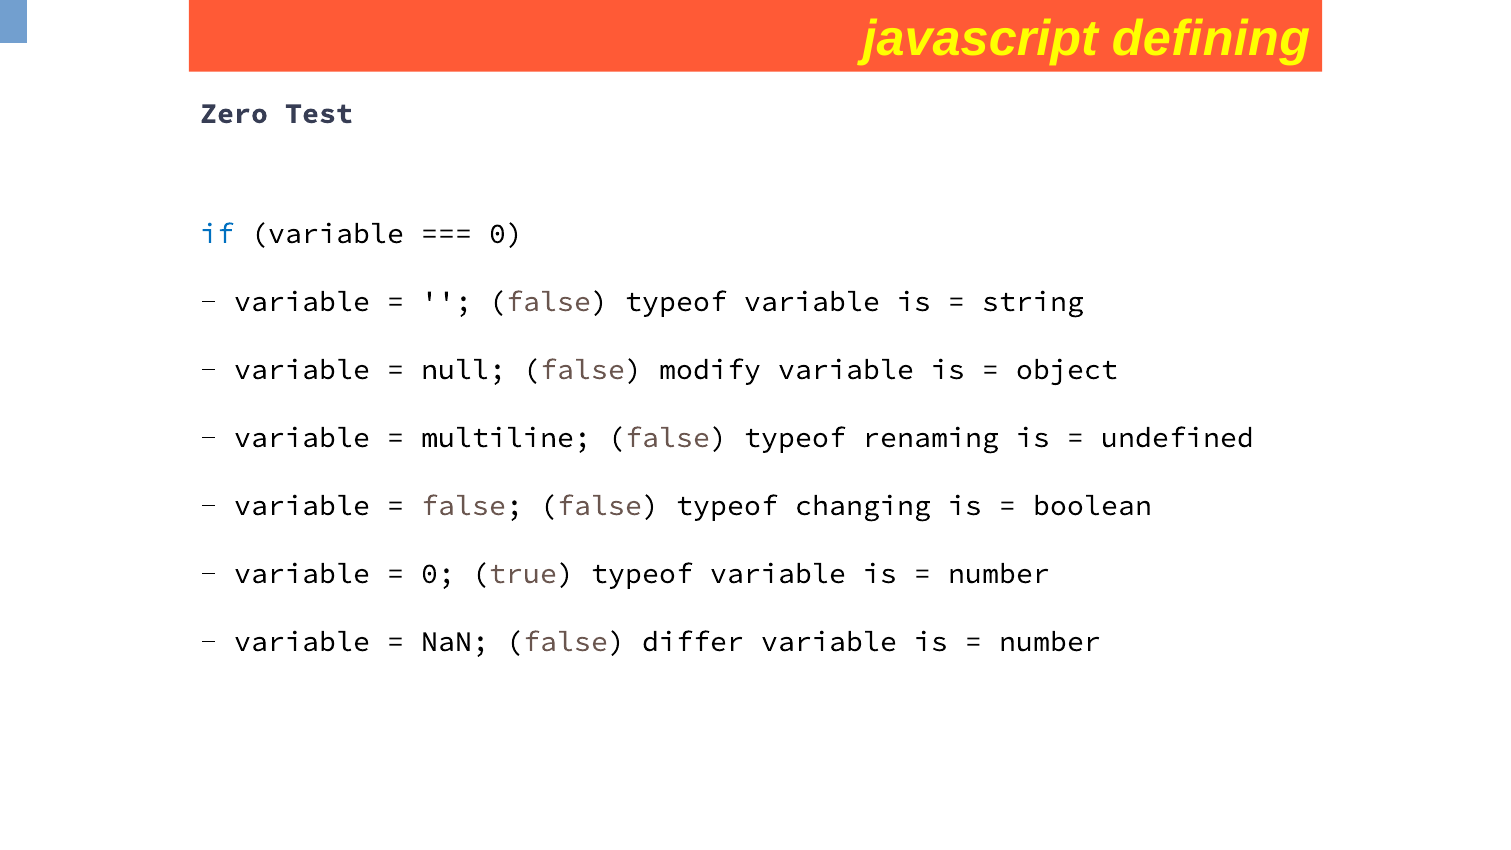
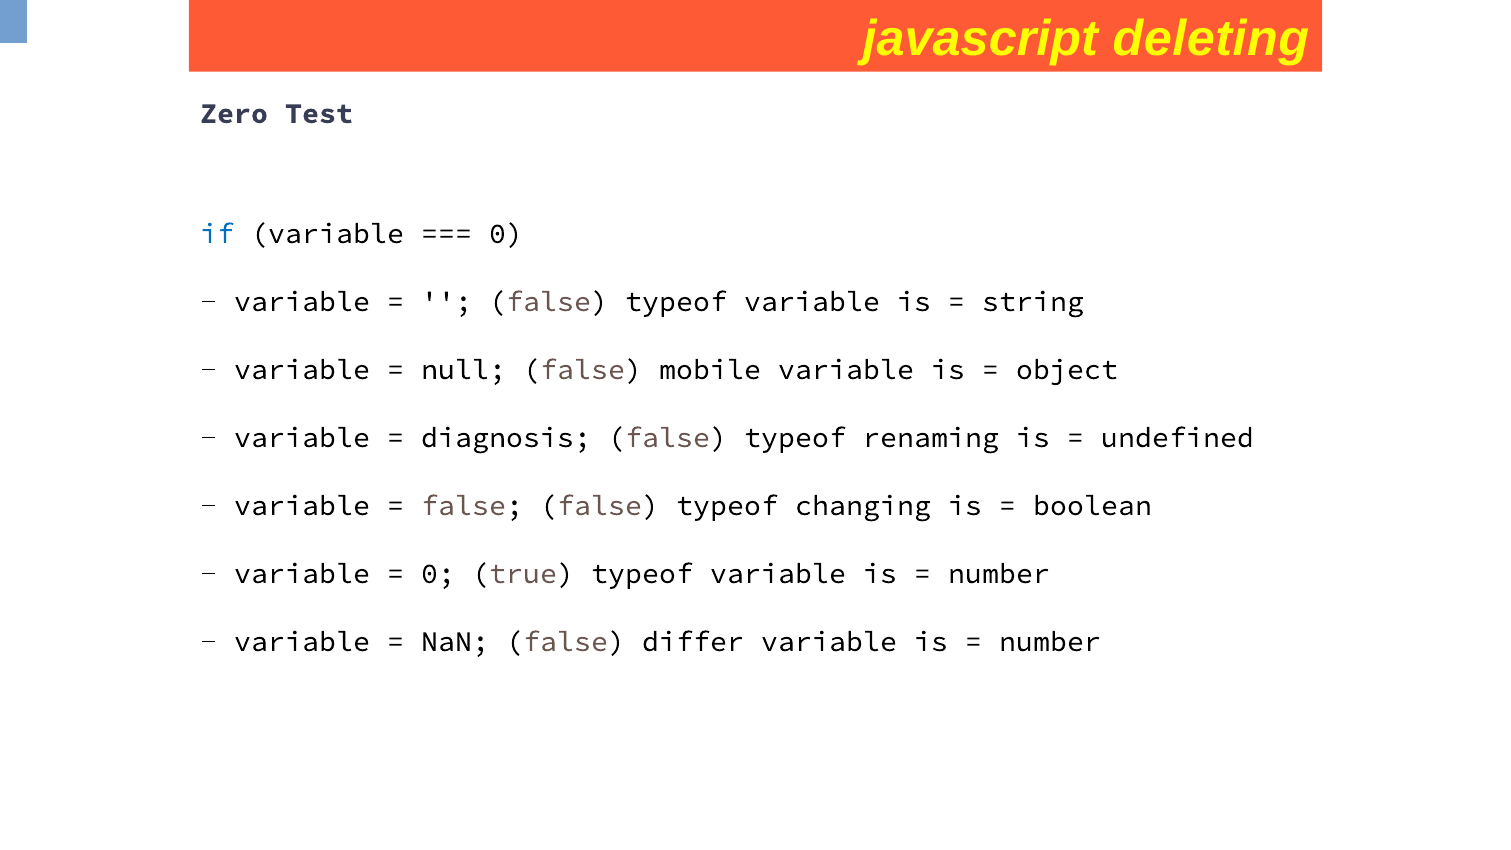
defining: defining -> deleting (1211, 39)
modify: modify -> mobile (710, 370)
multiline: multiline -> diagnosis (506, 438)
